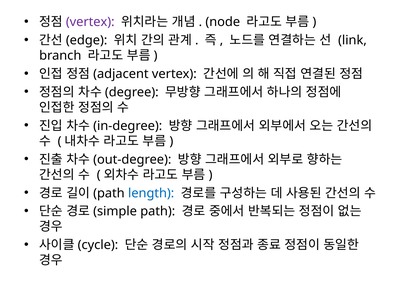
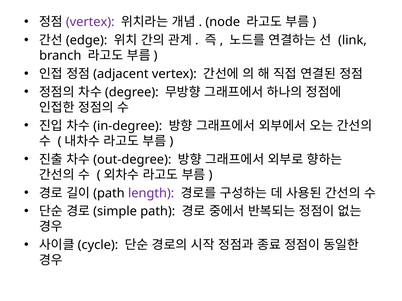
length colour: blue -> purple (151, 193)
